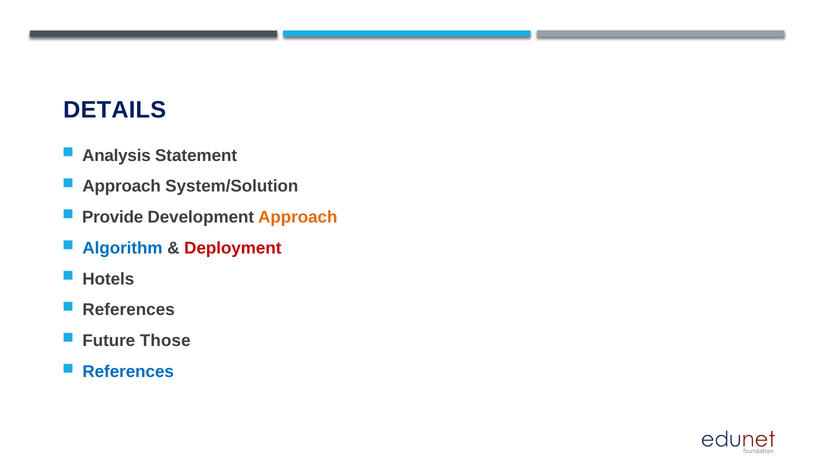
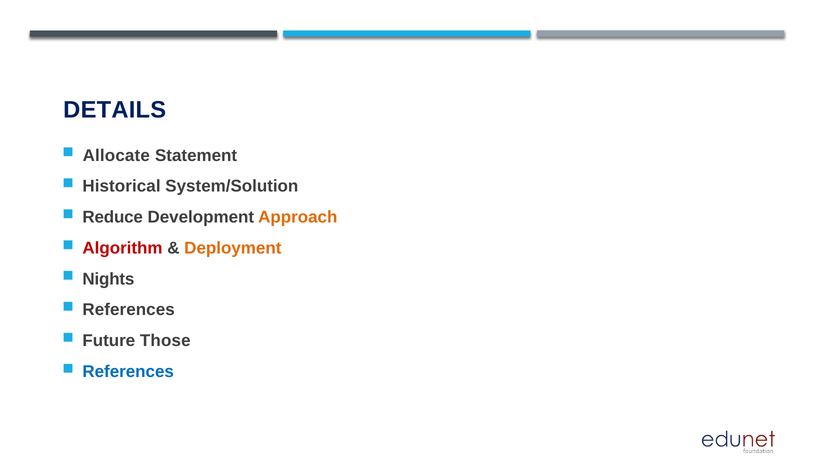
Analysis: Analysis -> Allocate (116, 155)
Approach: Approach -> Historical (122, 186)
Provide: Provide -> Reduce (113, 217)
Algorithm colour: blue -> red (122, 248)
Deployment colour: red -> orange (233, 248)
Hotels: Hotels -> Nights (108, 279)
